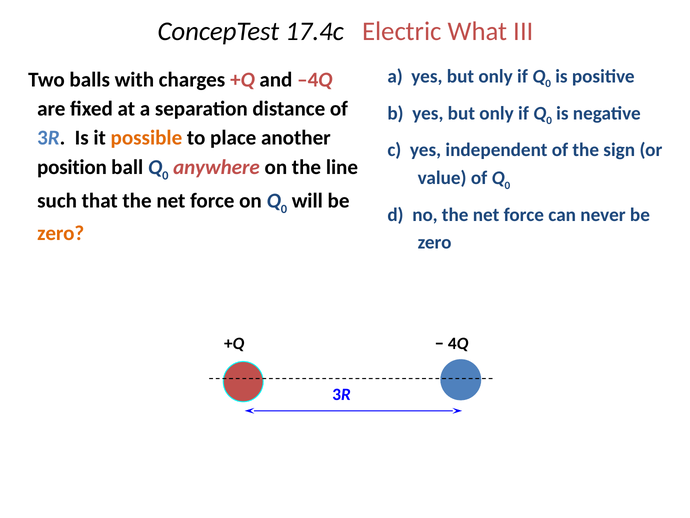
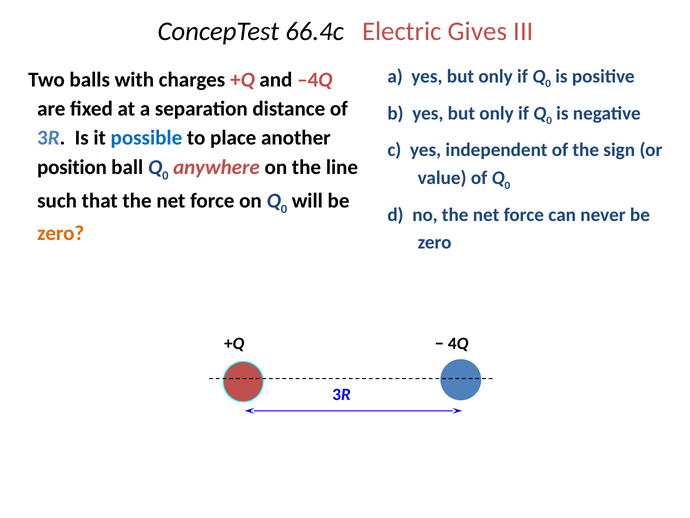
17.4c: 17.4c -> 66.4c (315, 31)
What: What -> Gives (477, 31)
possible colour: orange -> blue (146, 138)
